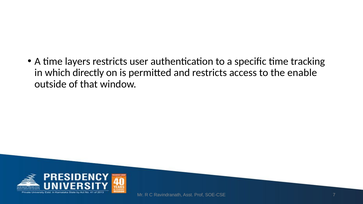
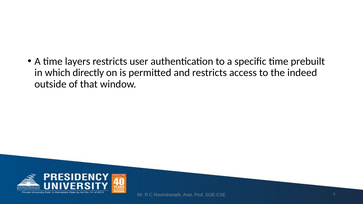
tracking: tracking -> prebuilt (308, 61)
enable: enable -> indeed (302, 73)
